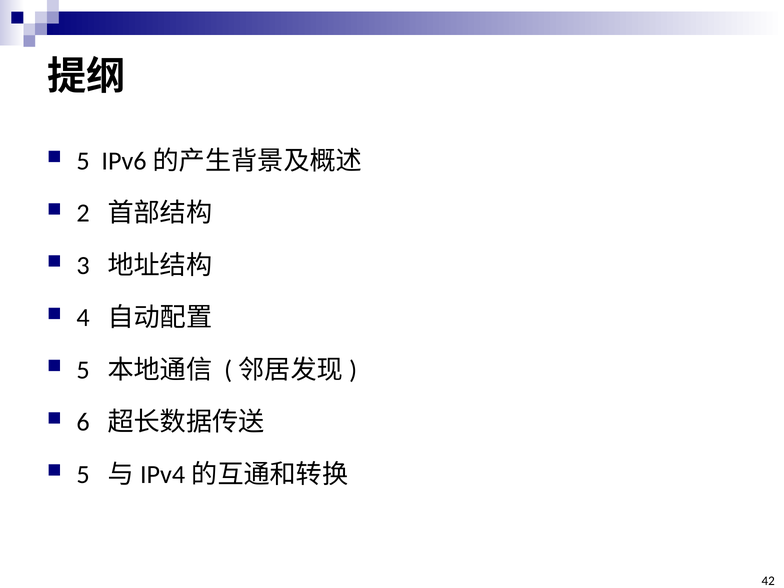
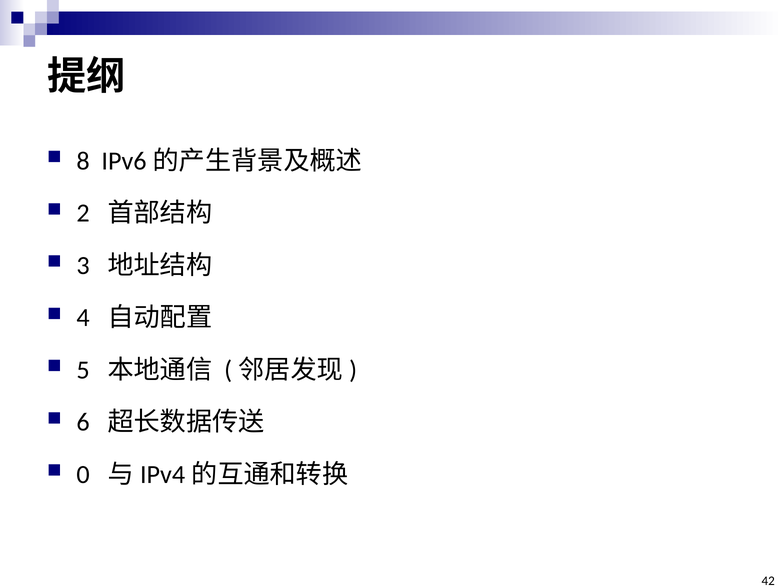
5: 5 -> 8 (83, 161)
5: 5 -> 0 (83, 475)
